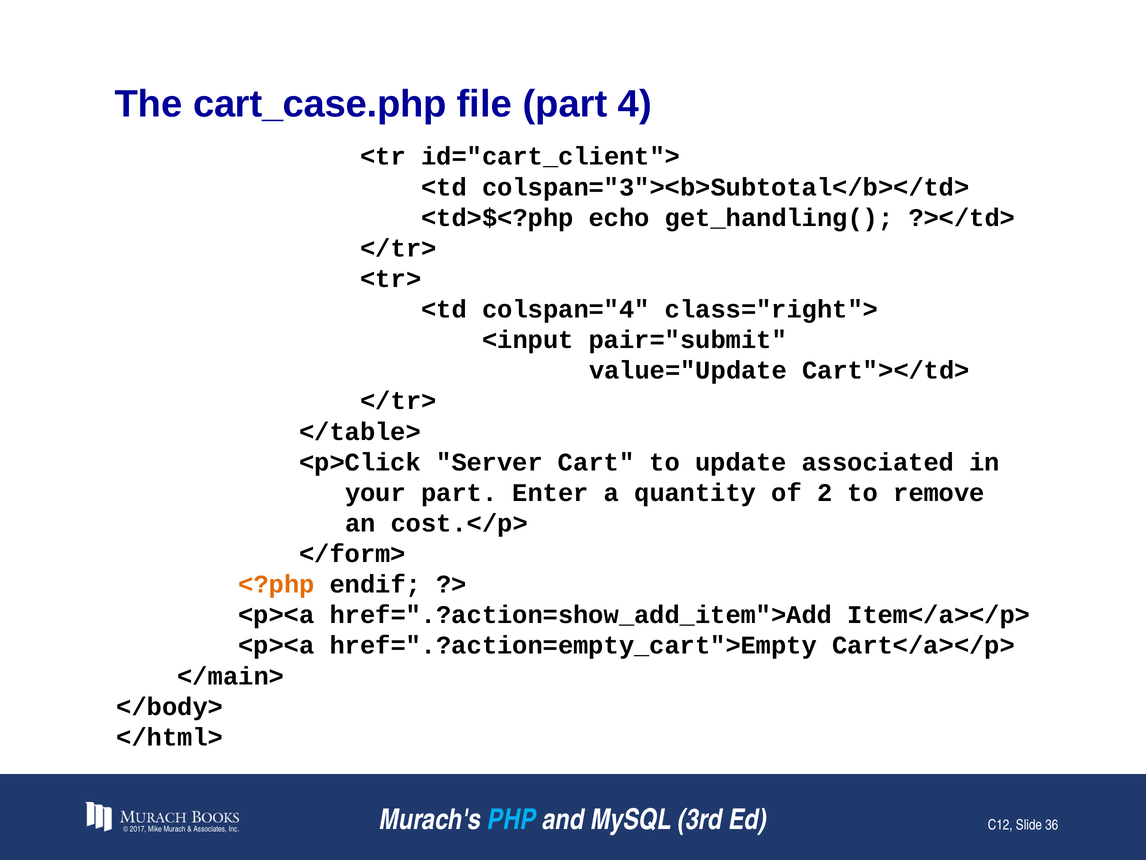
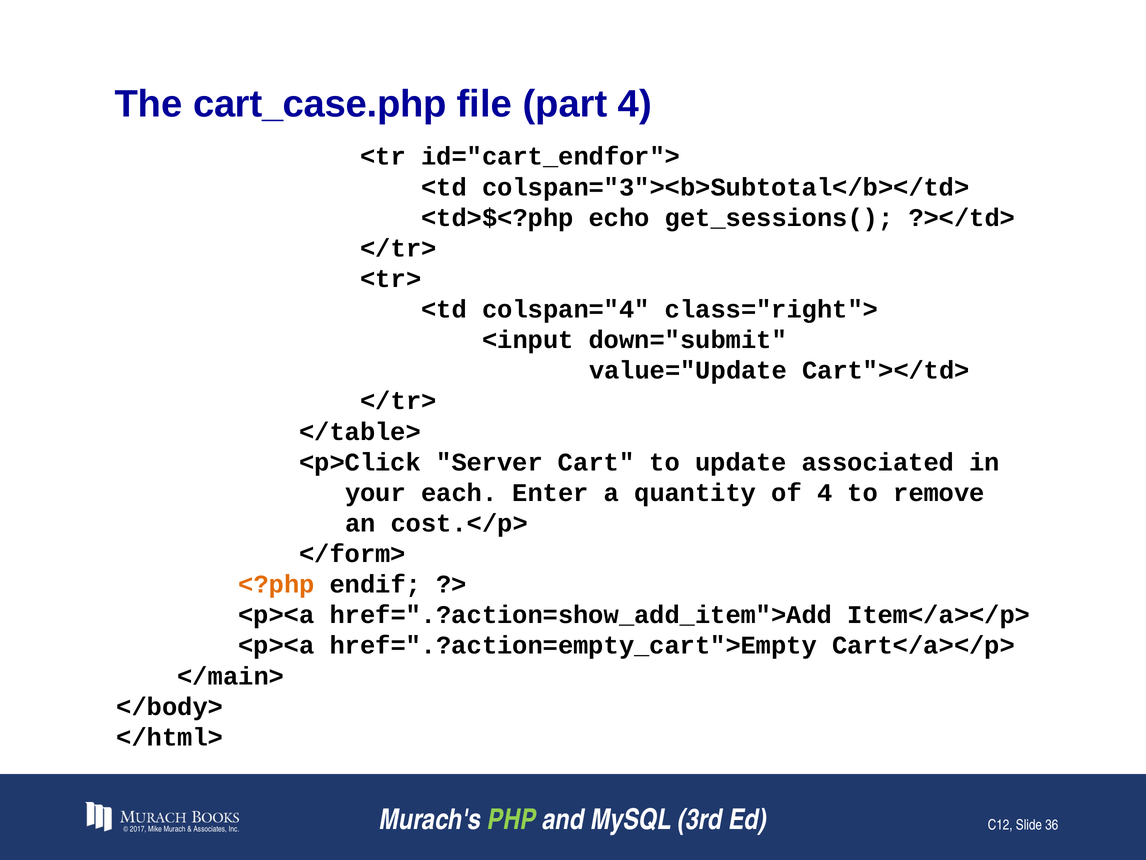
id="cart_client">: id="cart_client"> -> id="cart_endfor"> (551, 156)
get_handling(: get_handling( -> get_sessions( (779, 218)
pair="submit: pair="submit -> down="submit (688, 340)
your part: part -> each (459, 492)
of 2: 2 -> 4 (825, 492)
PHP colour: light blue -> light green (512, 819)
